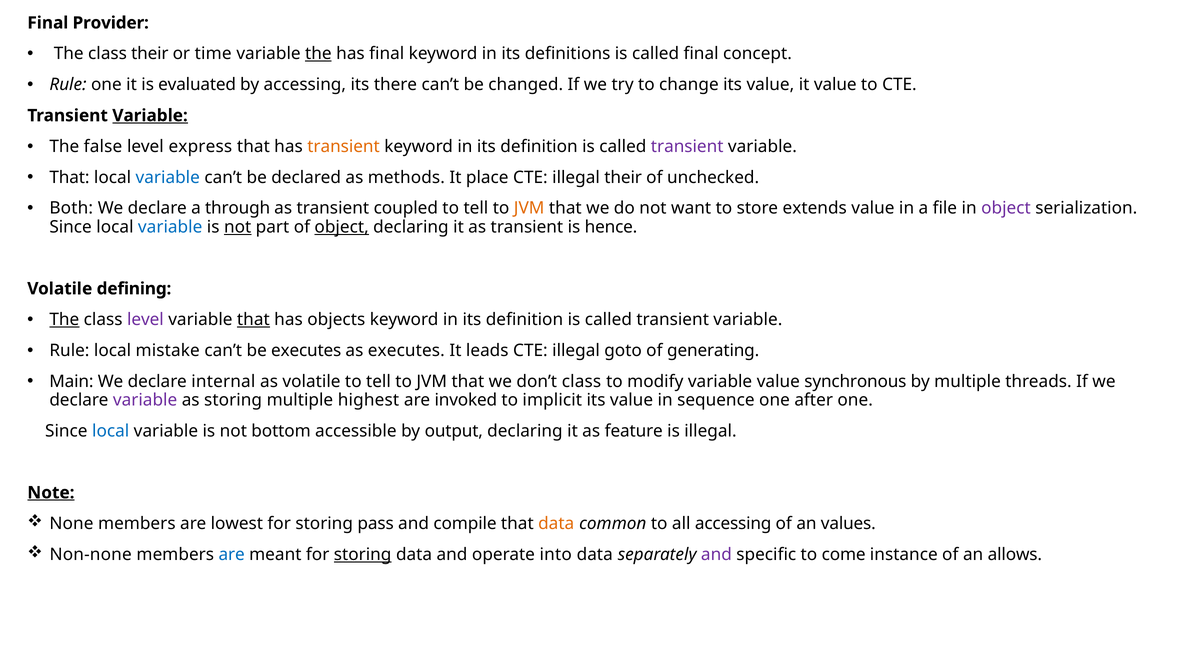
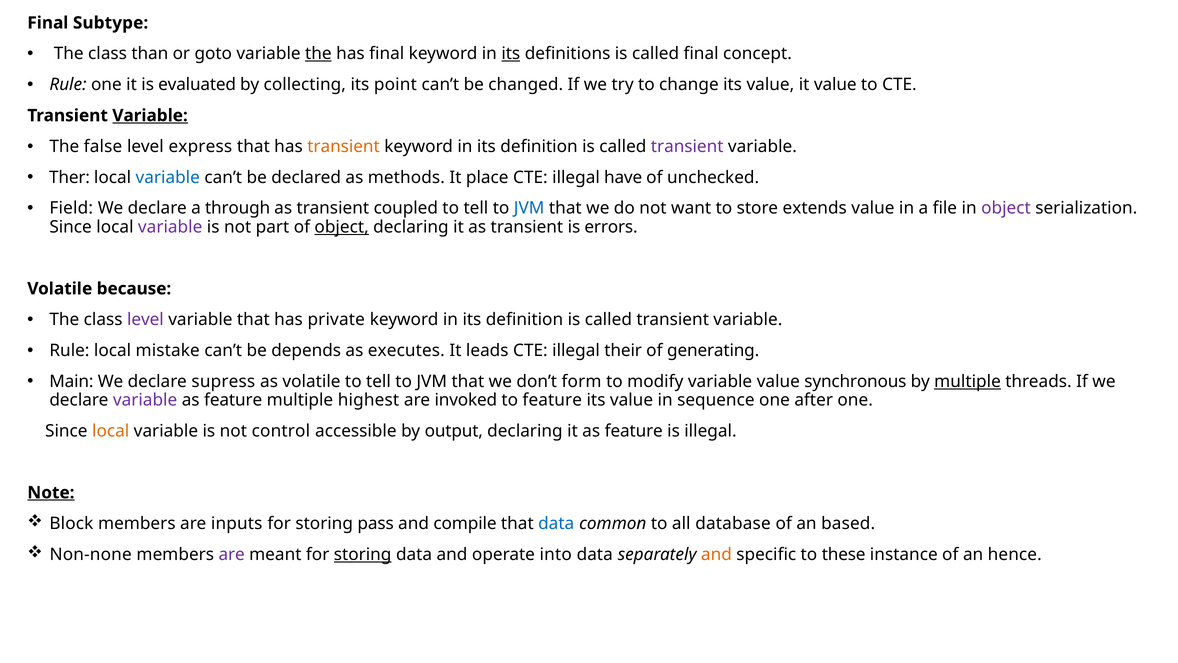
Provider: Provider -> Subtype (111, 23)
class their: their -> than (150, 54)
time: time -> goto (213, 54)
its underline: none -> present (511, 54)
by accessing: accessing -> collecting (305, 85)
there: there -> point (395, 85)
That: That -> Ther (70, 177)
illegal their: their -> have (623, 177)
Both: Both -> Field (71, 208)
JVM colour: orange -> blue (529, 208)
variable colour: blue -> purple (170, 227)
not underline: present -> none (238, 227)
hence: hence -> errors (611, 227)
defining: defining -> because (134, 289)
The underline: present -> none (64, 319)
that underline: present -> none (253, 319)
objects: objects -> private (336, 319)
be executes: executes -> depends (306, 350)
goto: goto -> their (623, 350)
internal: internal -> supress (223, 381)
don’t class: class -> form (581, 381)
multiple underline: none -> present (968, 381)
storing: storing -> feature (233, 400)
to implicit: implicit -> feature (552, 400)
local colour: blue -> orange (111, 431)
bottom: bottom -> control (281, 431)
None: None -> Block (71, 523)
lowest: lowest -> inputs (237, 523)
data colour: orange -> blue (556, 523)
all accessing: accessing -> database (733, 523)
values: values -> based (848, 523)
are colour: blue -> purple (232, 554)
and colour: purple -> orange (716, 554)
come: come -> these (844, 554)
allows: allows -> hence (1015, 554)
